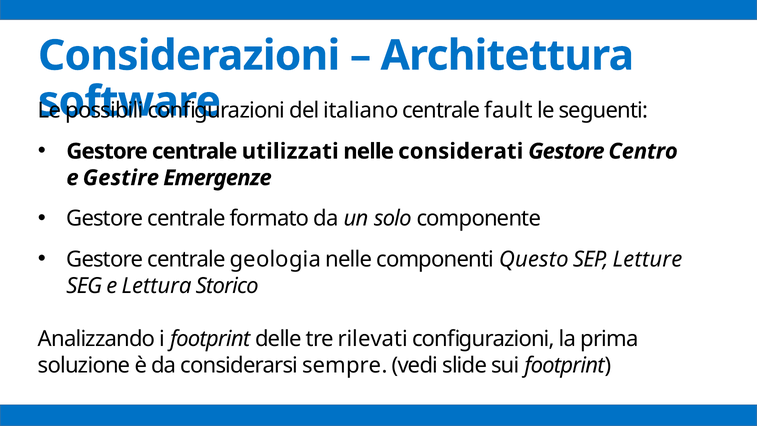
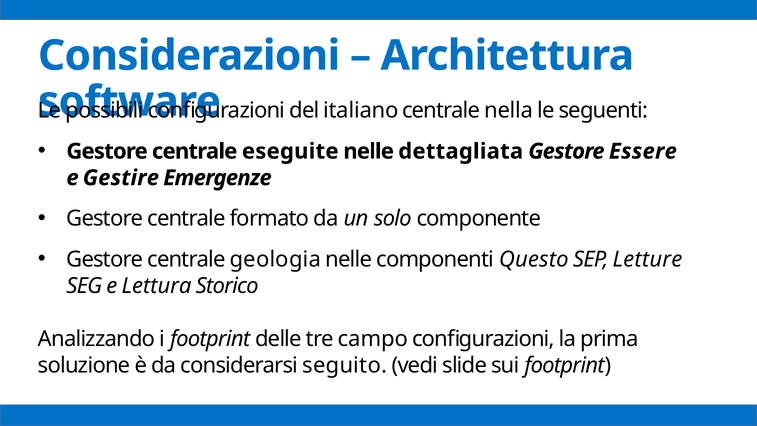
fault: fault -> nella (509, 111)
utilizzati: utilizzati -> eseguite (290, 151)
considerati: considerati -> dettagliata (461, 151)
Centro: Centro -> Essere (643, 151)
rilevati: rilevati -> campo (373, 339)
sempre: sempre -> seguito (345, 365)
